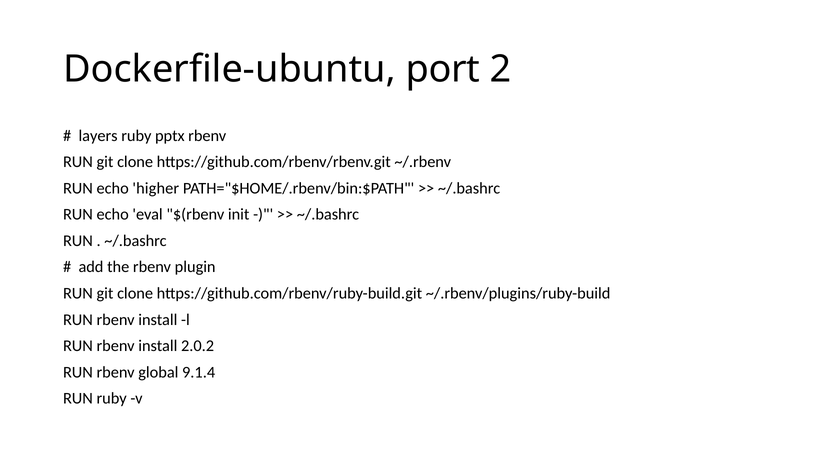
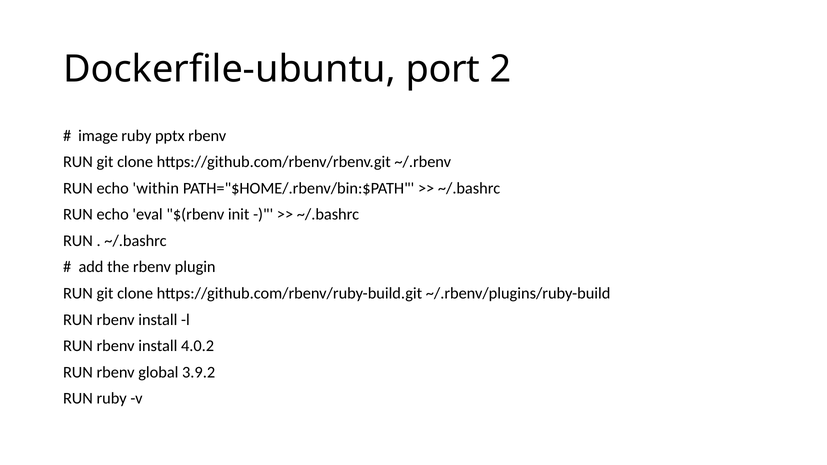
layers: layers -> image (98, 136)
higher: higher -> within (156, 188)
2.0.2: 2.0.2 -> 4.0.2 (198, 346)
9.1.4: 9.1.4 -> 3.9.2 (199, 372)
